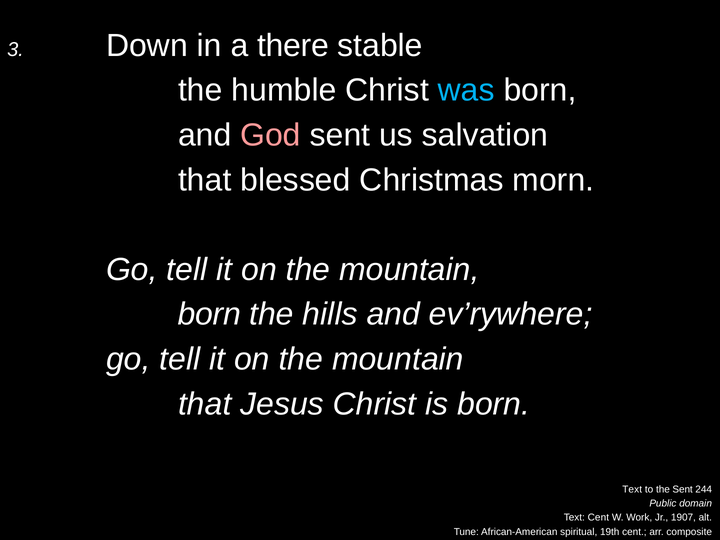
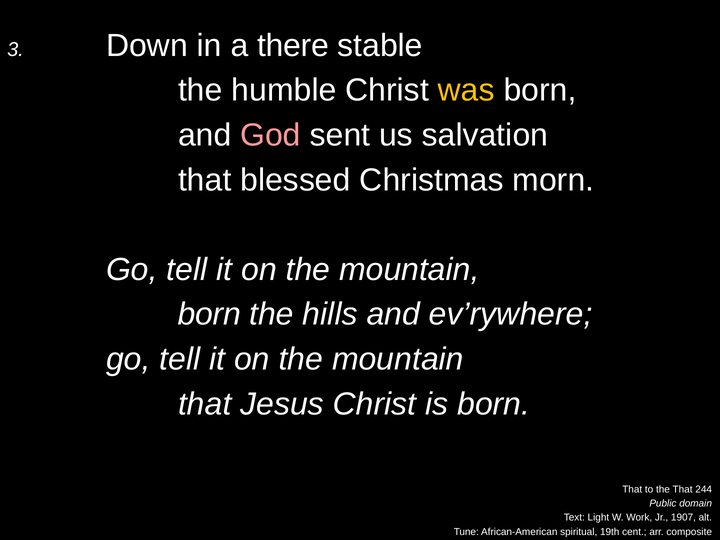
was colour: light blue -> yellow (466, 90)
Text: Text -> That (632, 490)
the Sent: Sent -> That (683, 490)
Text Cent: Cent -> Light (598, 518)
